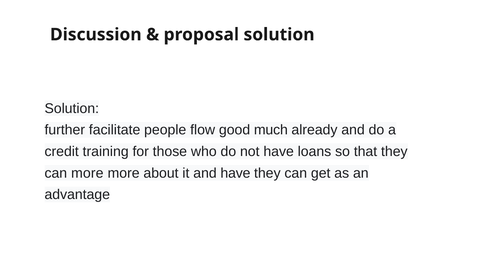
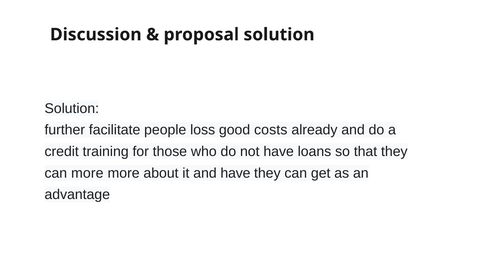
flow: flow -> loss (203, 130)
much: much -> costs (271, 130)
